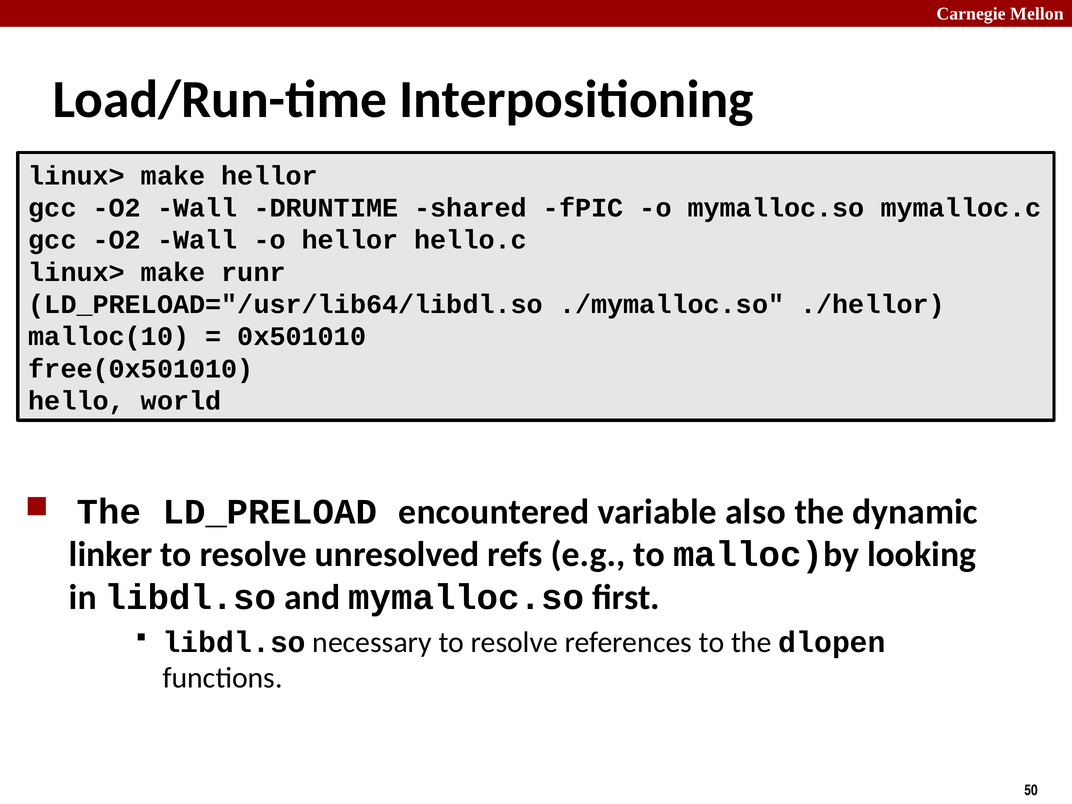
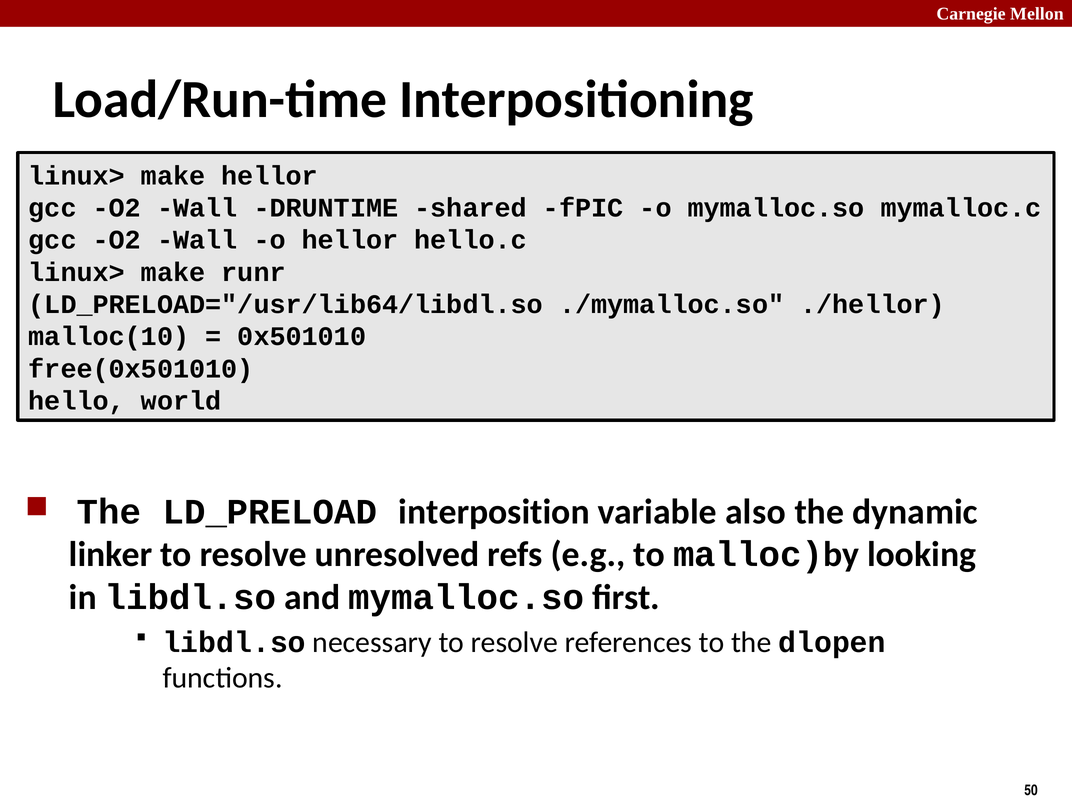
encountered: encountered -> interposition (494, 512)
